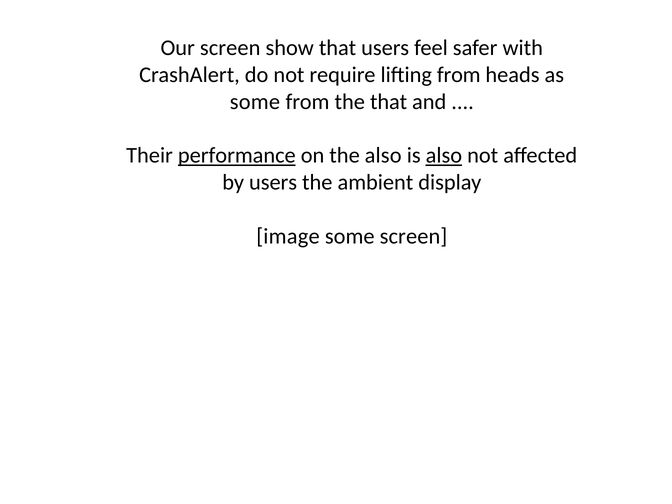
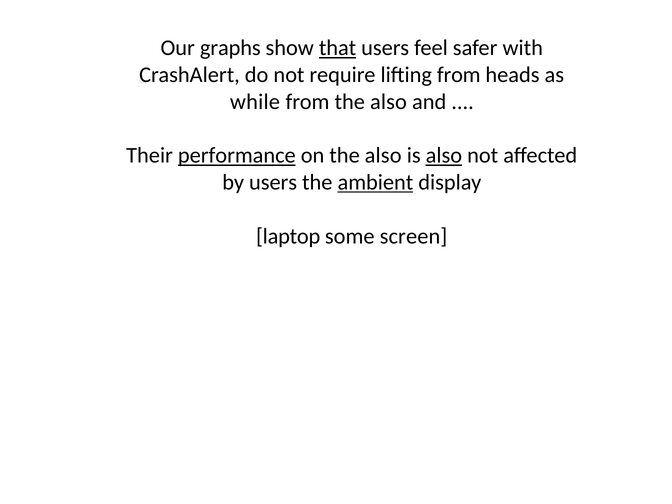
Our screen: screen -> graphs (230, 48)
that underline: none -> present (338, 48)
some: some -> while (255, 102)
from the that: that -> also (388, 102)
ambient underline: none -> present (375, 182)
image: image -> laptop (288, 236)
